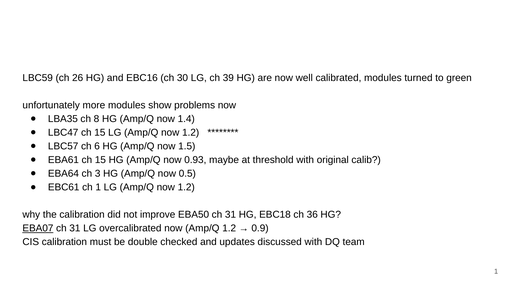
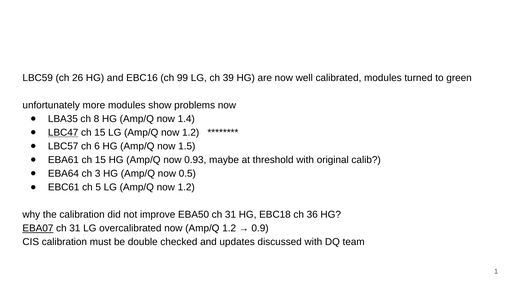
30: 30 -> 99 (182, 78)
LBC47 underline: none -> present (63, 132)
ch 1: 1 -> 5 (98, 187)
